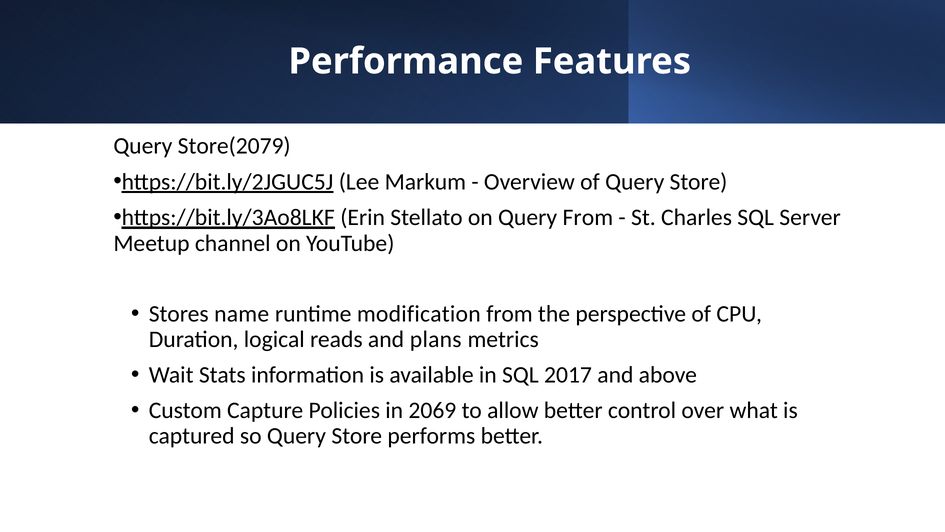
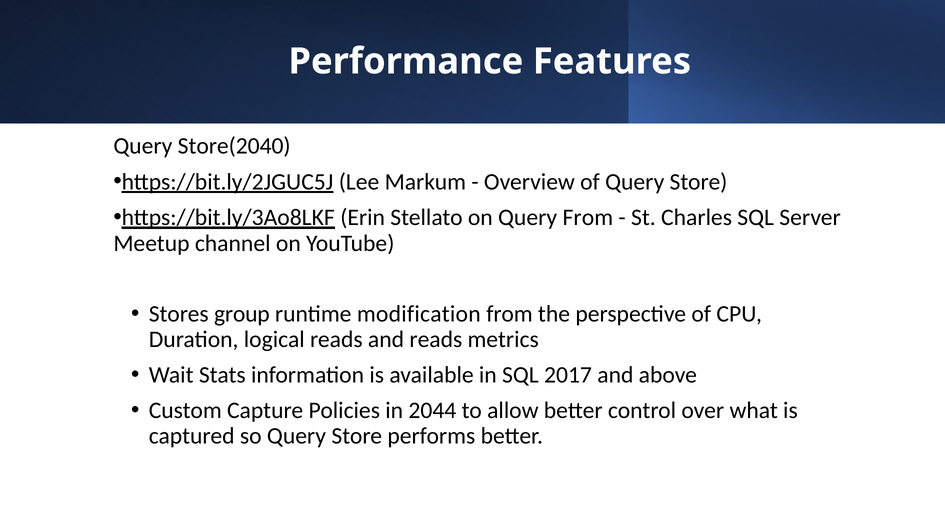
Store(2079: Store(2079 -> Store(2040 (234, 146)
name: name -> group (242, 314)
and plans: plans -> reads (436, 339)
2069: 2069 -> 2044 (432, 410)
